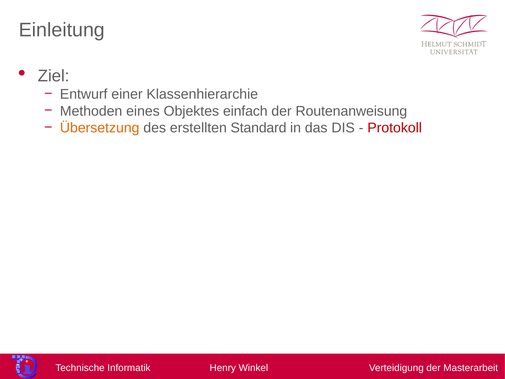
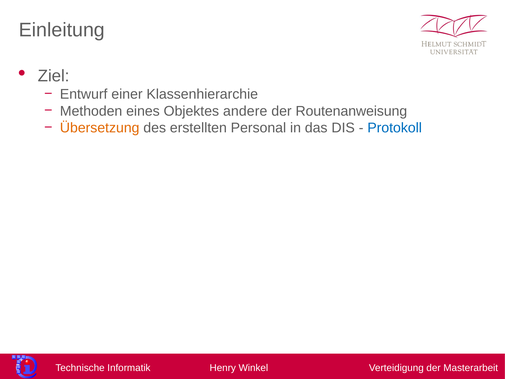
einfach: einfach -> andere (245, 111)
Standard: Standard -> Personal (258, 128)
Protokoll colour: red -> blue (395, 128)
